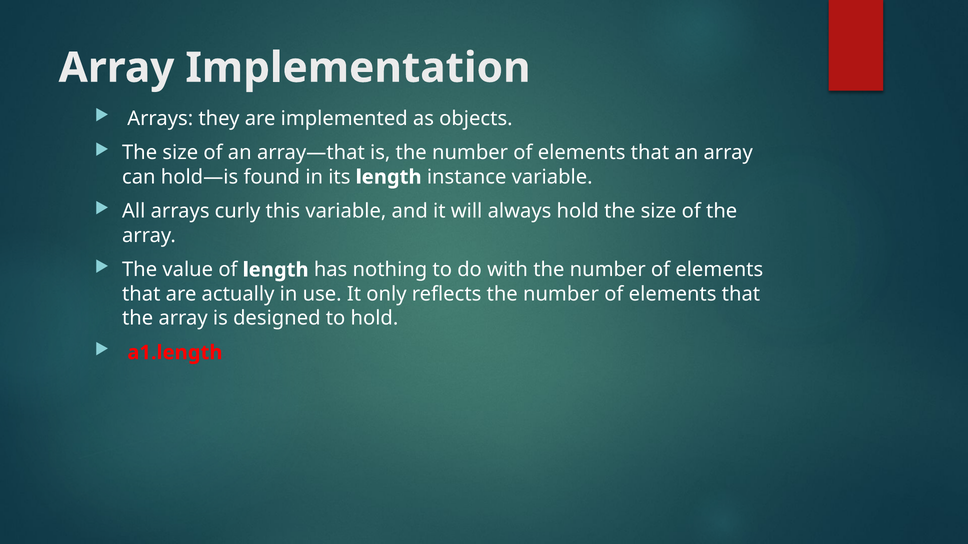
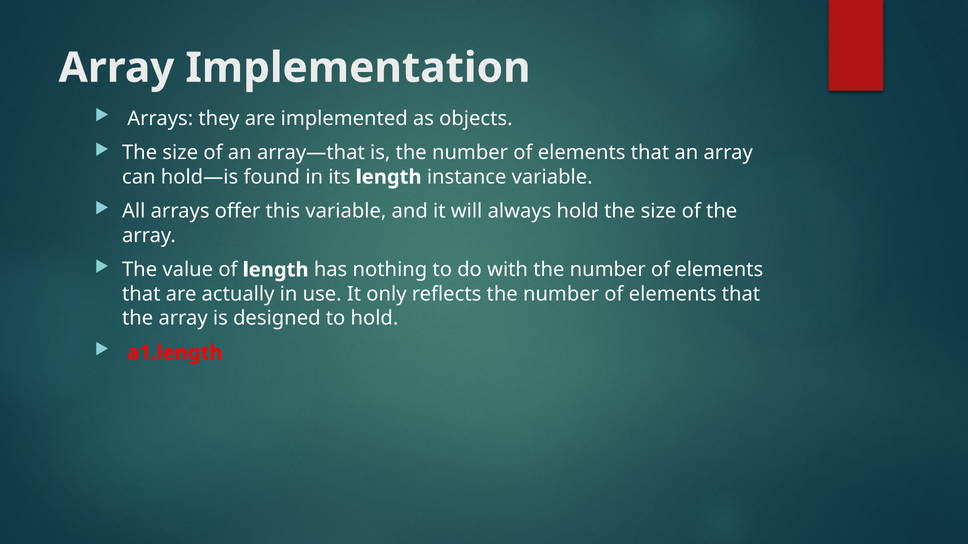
curly: curly -> offer (238, 211)
